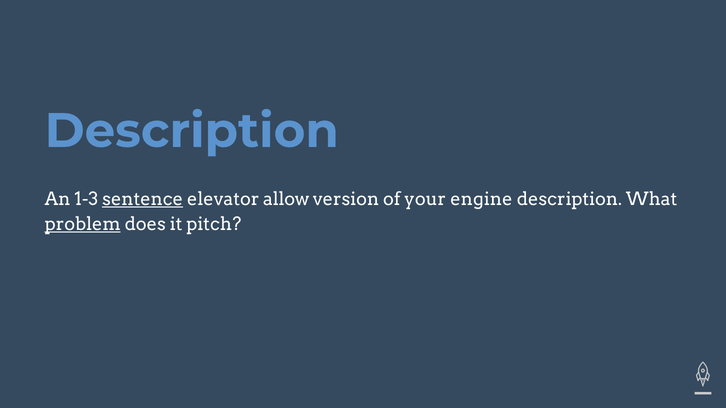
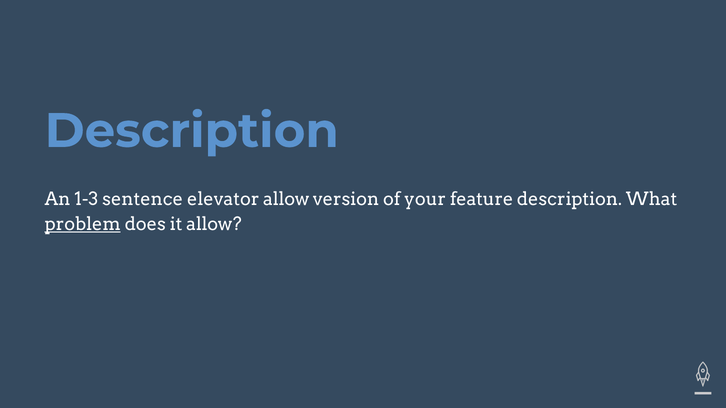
sentence underline: present -> none (143, 199)
engine: engine -> feature (482, 199)
it pitch: pitch -> allow (214, 225)
